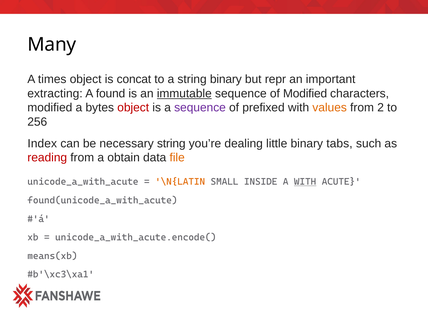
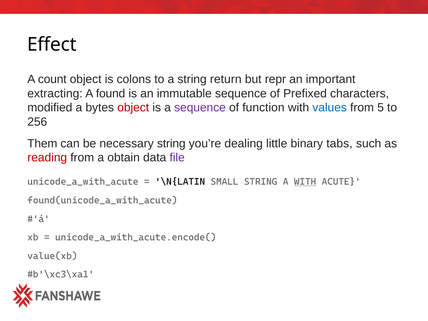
Many: Many -> Effect (52, 44)
times: times -> count (52, 79)
concat: concat -> colons (134, 79)
string binary: binary -> return (226, 79)
immutable underline: present -> none (184, 93)
of Modified: Modified -> Prefixed (305, 93)
prefixed: prefixed -> function (263, 108)
values colour: orange -> blue (330, 108)
2: 2 -> 5 (381, 108)
Index: Index -> Them (42, 143)
file colour: orange -> purple (177, 158)
\N{LATIN colour: orange -> black (180, 182)
SMALL INSIDE: INSIDE -> STRING (261, 182)
means(xb: means(xb -> value(xb (52, 256)
